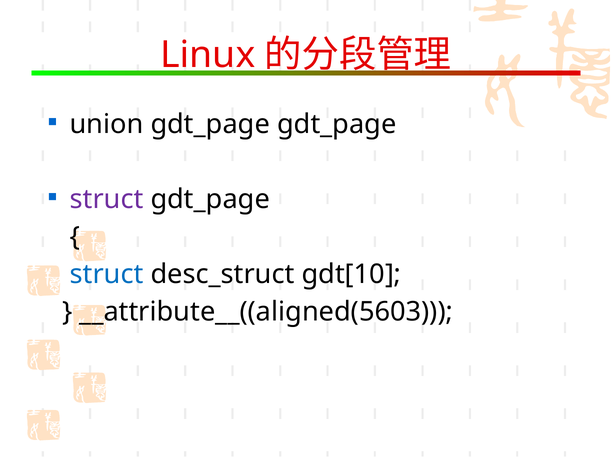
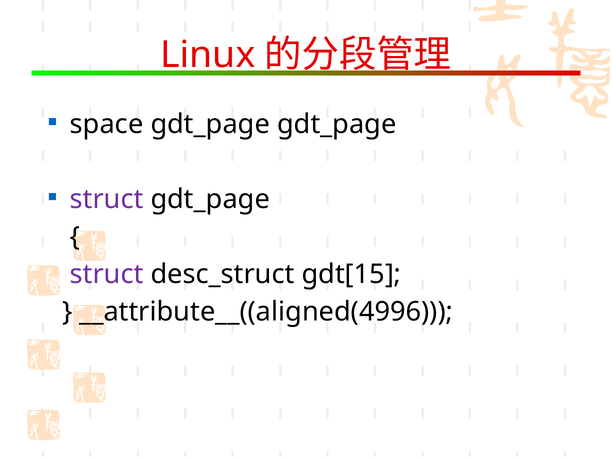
union: union -> space (107, 124)
struct colour: blue -> purple (107, 274)
gdt[10: gdt[10 -> gdt[15 (351, 274)
__attribute__((aligned(5603: __attribute__((aligned(5603 -> __attribute__((aligned(4996 (266, 312)
